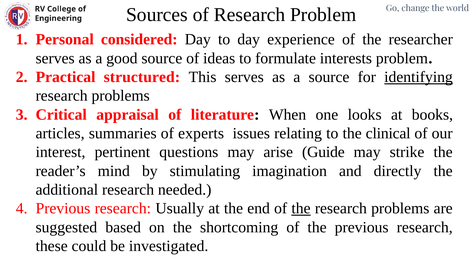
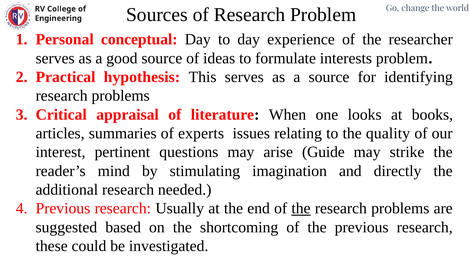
considered: considered -> conceptual (139, 39)
structured: structured -> hypothesis (142, 77)
identifying underline: present -> none (419, 77)
clinical: clinical -> quality (388, 133)
